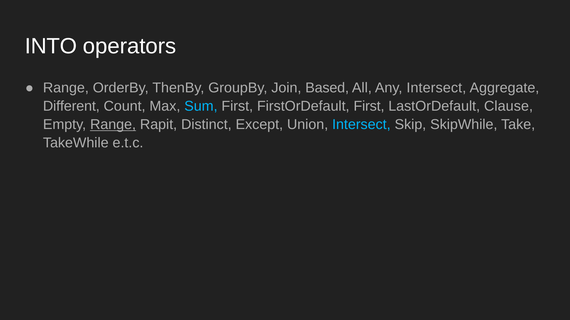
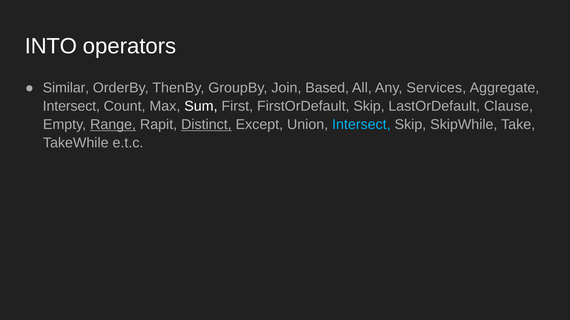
Range: Range -> Similar (66, 88)
Any Intersect: Intersect -> Services (436, 88)
Different: Different -> Intersect (71, 106)
Sum colour: light blue -> white (201, 106)
FirstOrDefault First: First -> Skip (369, 106)
Distinct underline: none -> present (206, 125)
